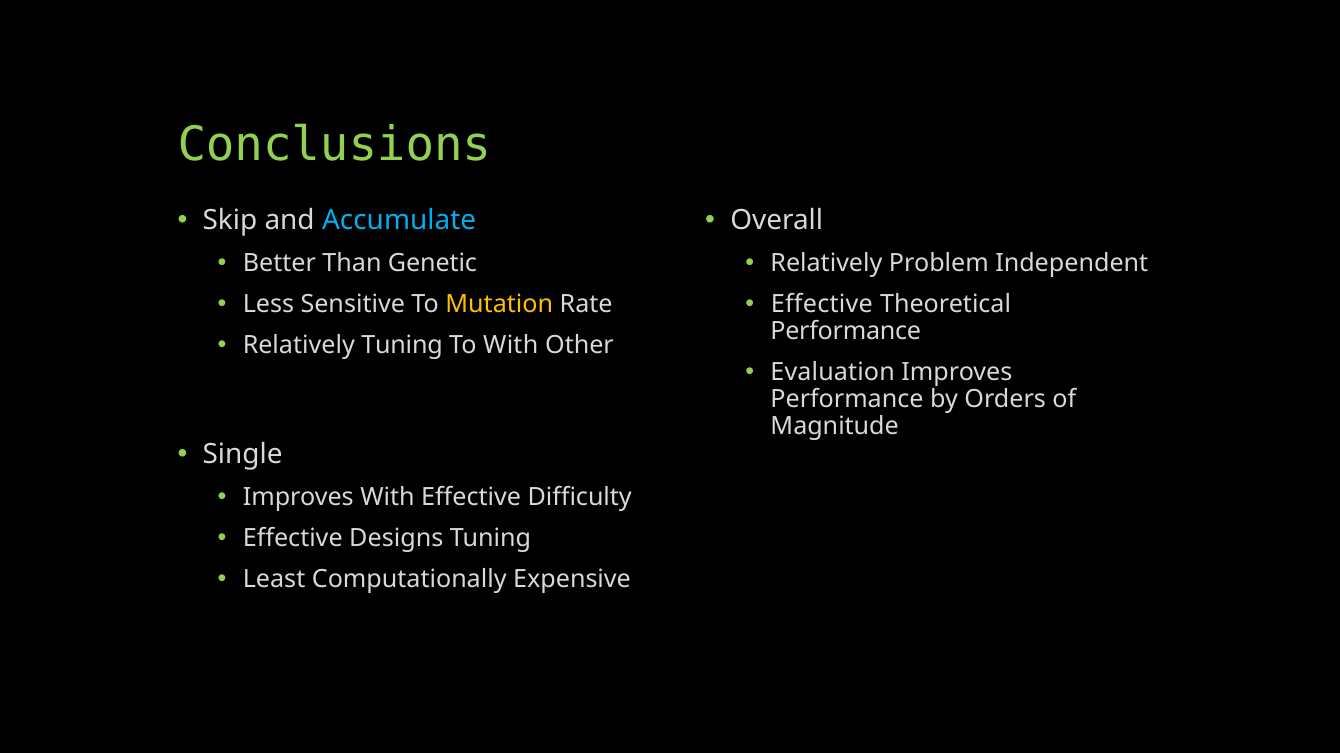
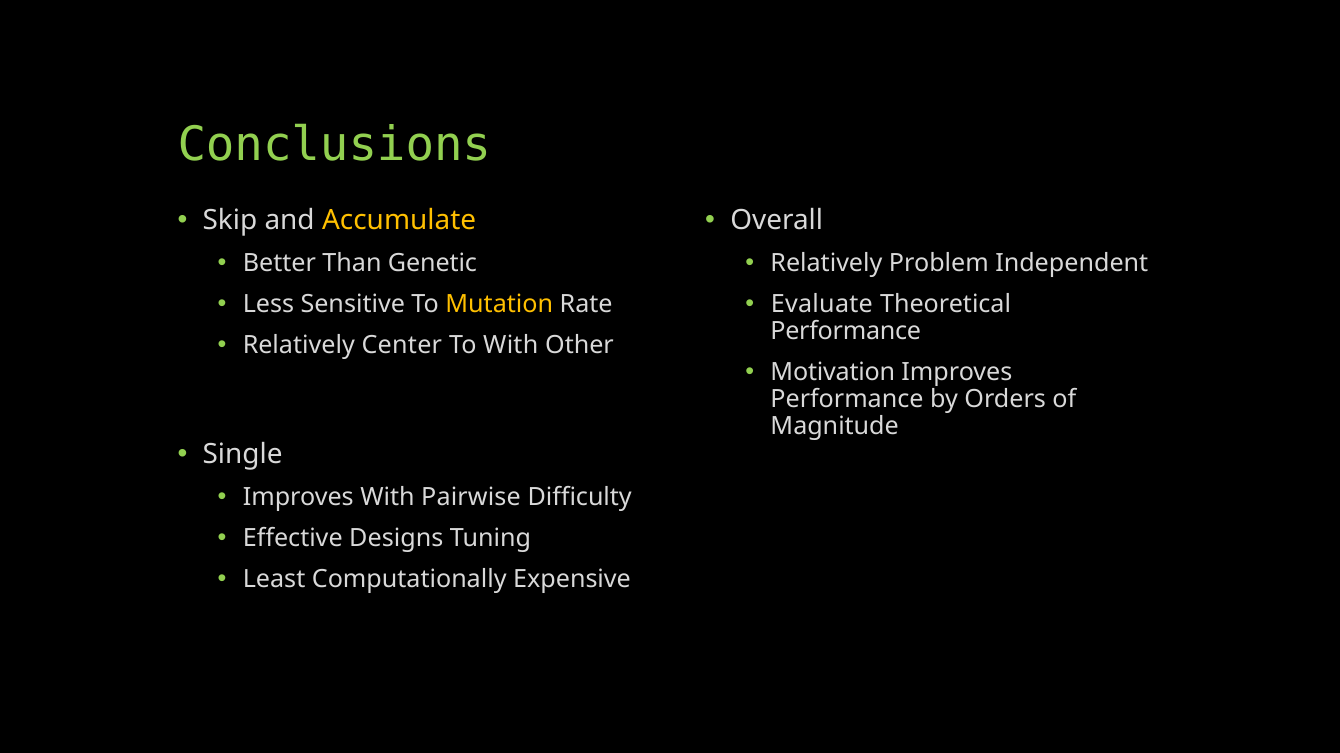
Accumulate colour: light blue -> yellow (399, 221)
Effective: Effective -> Evaluate (822, 304)
Relatively Tuning: Tuning -> Center (402, 345)
Evaluation: Evaluation -> Motivation (833, 373)
With Effective: Effective -> Pairwise (471, 497)
